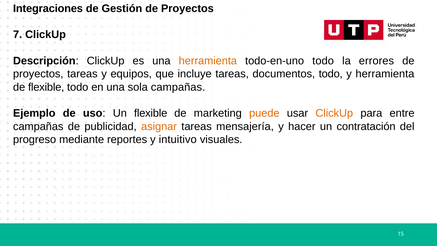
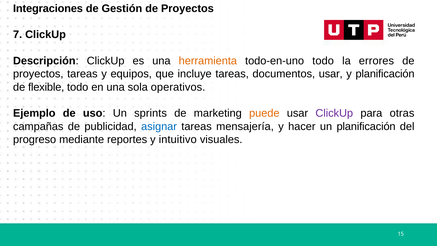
documentos todo: todo -> usar (331, 74)
y herramienta: herramienta -> planificación (385, 74)
sola campañas: campañas -> operativos (178, 87)
Un flexible: flexible -> sprints (151, 113)
ClickUp colour: orange -> purple (334, 113)
entre: entre -> otras (402, 113)
asignar colour: orange -> blue (159, 126)
un contratación: contratación -> planificación (366, 126)
